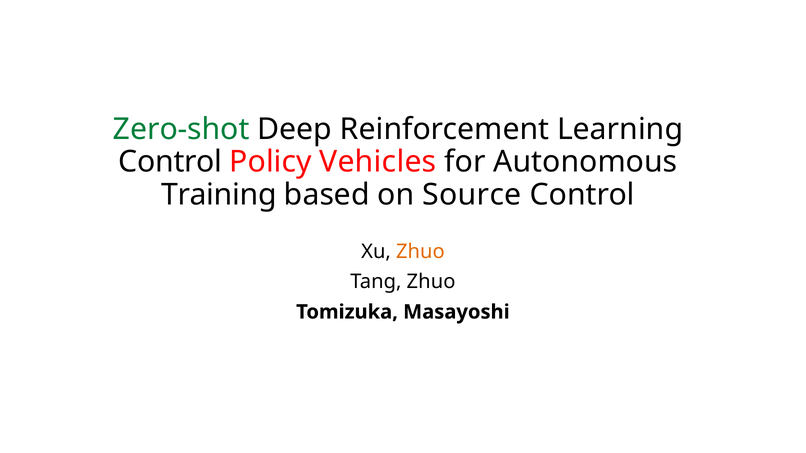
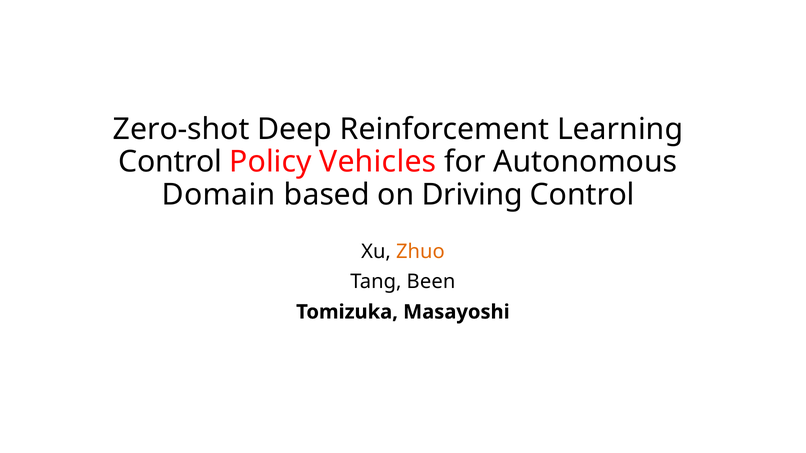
Zero-shot colour: green -> black (181, 129)
Training: Training -> Domain (219, 195)
Source: Source -> Driving (472, 195)
Tang Zhuo: Zhuo -> Been (431, 282)
